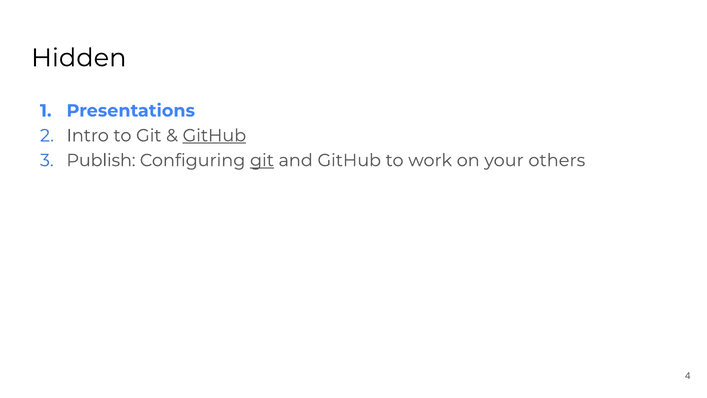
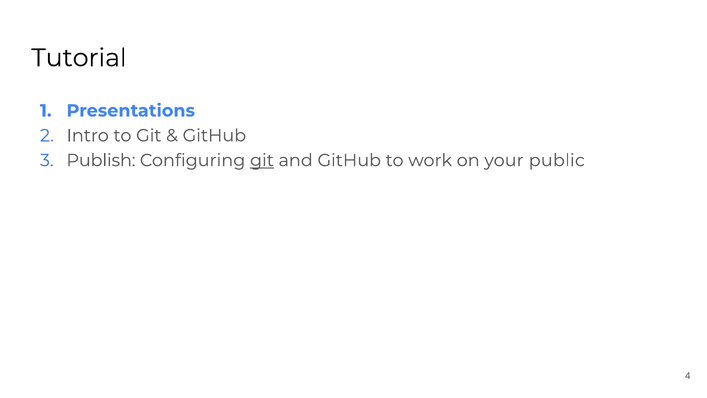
Hidden: Hidden -> Tutorial (79, 58)
GitHub underline: present -> none (214, 135)
others: others -> public (557, 160)
